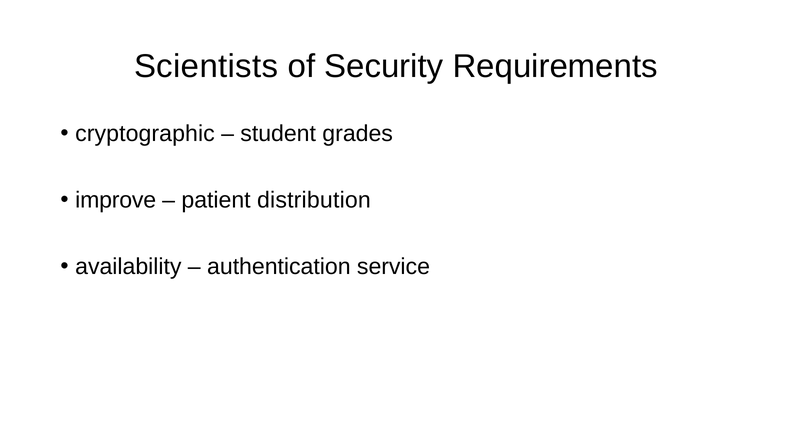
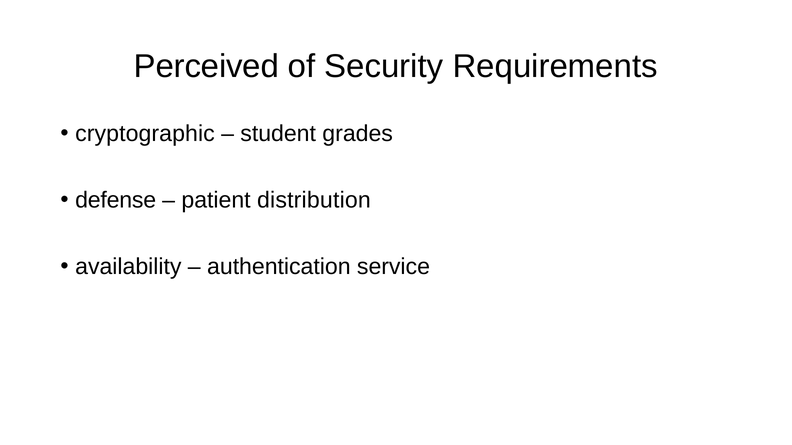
Scientists: Scientists -> Perceived (206, 67)
improve: improve -> defense (116, 200)
